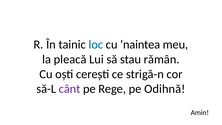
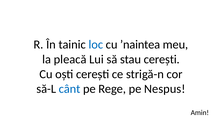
stau rămân: rămân -> cerești (162, 59)
cânt colour: purple -> blue (70, 89)
Odihnă: Odihnă -> Nespus (165, 89)
